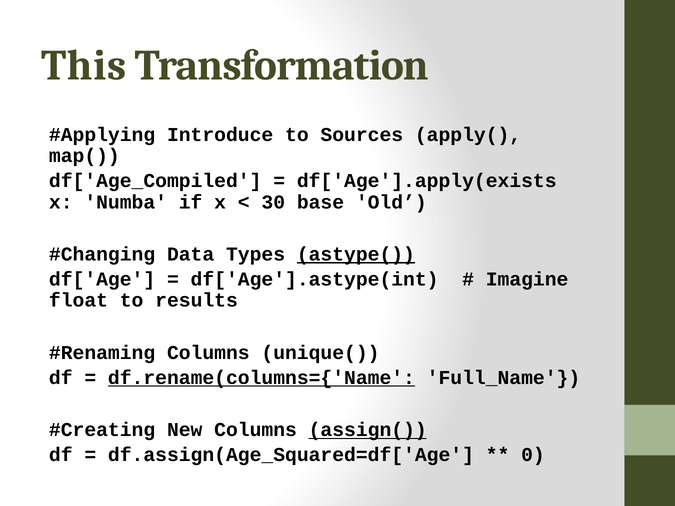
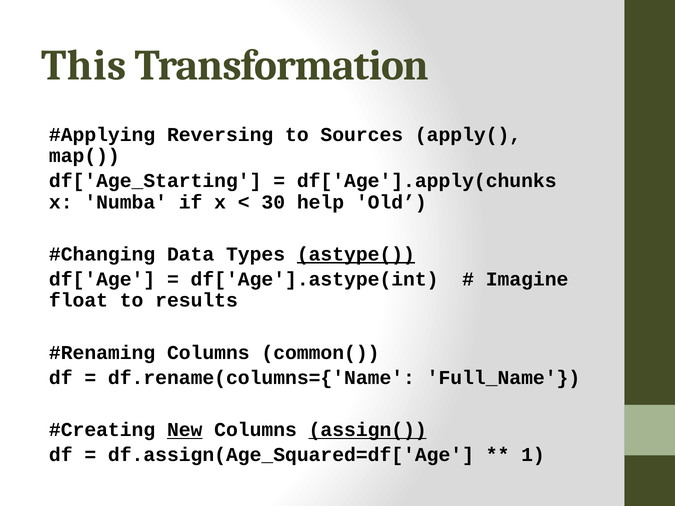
Introduce: Introduce -> Reversing (220, 135)
df['Age_Compiled: df['Age_Compiled -> df['Age_Starting (155, 181)
df['Age'].apply(exists: df['Age'].apply(exists -> df['Age'].apply(chunks (427, 181)
base: base -> help (320, 202)
unique(: unique( -> common( (320, 353)
df.rename(columns={'Name underline: present -> none (261, 378)
New underline: none -> present (185, 430)
0: 0 -> 1 (533, 455)
